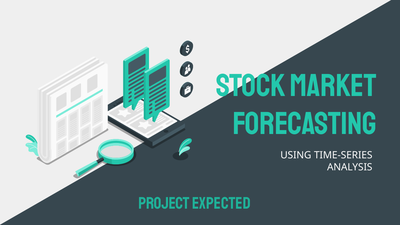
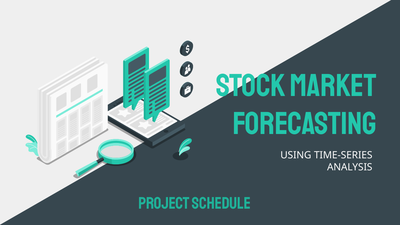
EXPECTED: EXPECTED -> SCHEDULE (221, 203)
